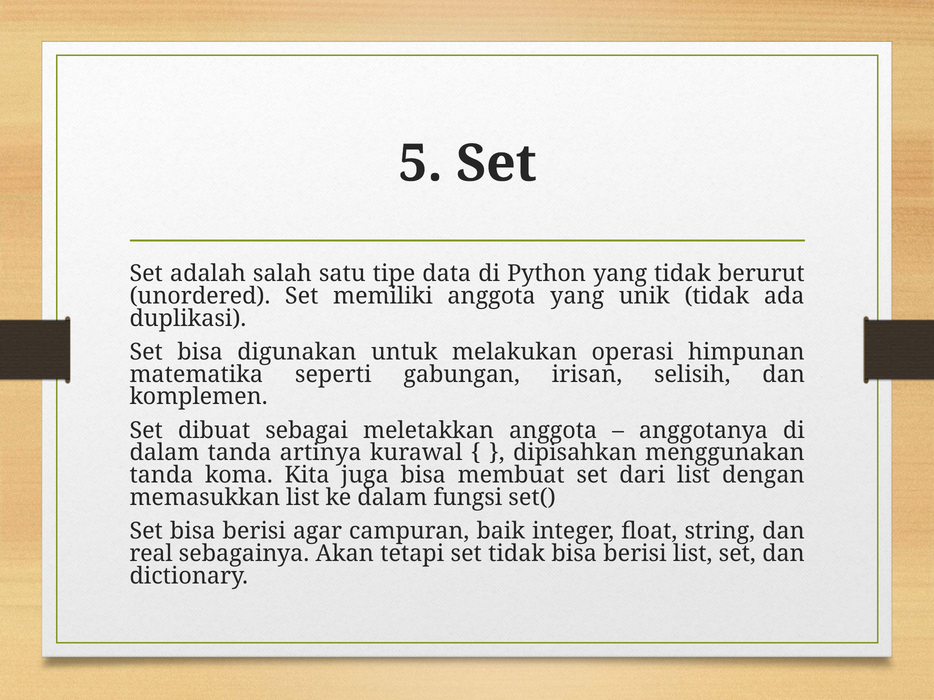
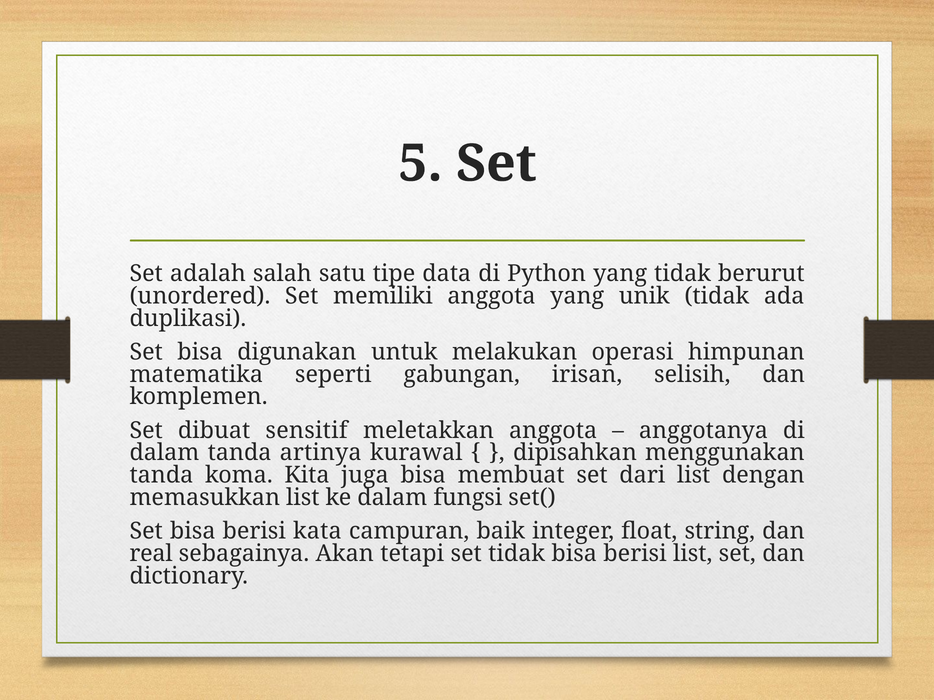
sebagai: sebagai -> sensitif (307, 431)
agar: agar -> kata (317, 532)
